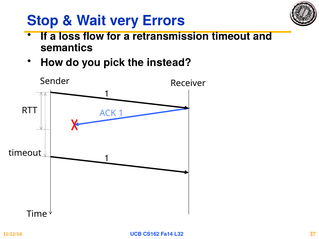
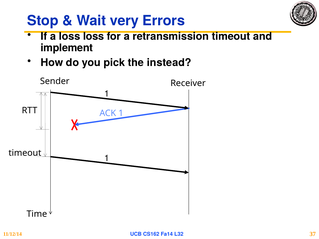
loss flow: flow -> loss (94, 37)
semantics: semantics -> implement (67, 48)
